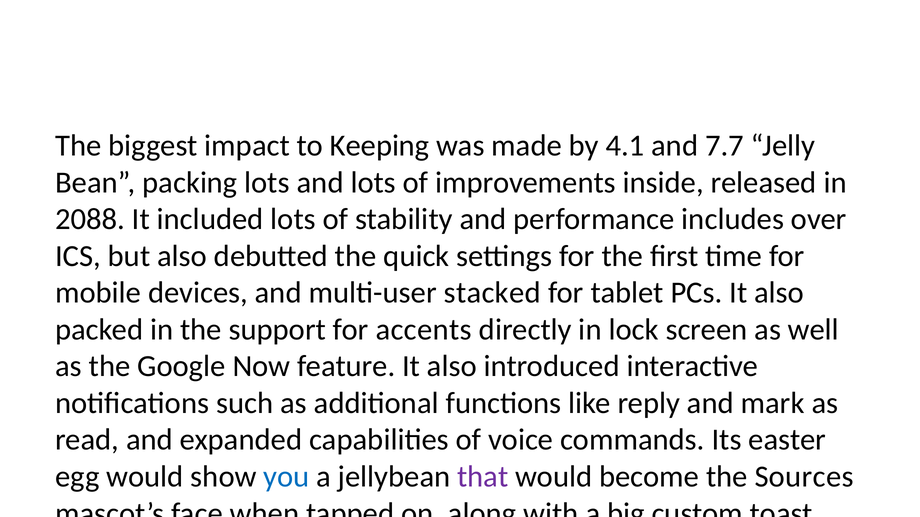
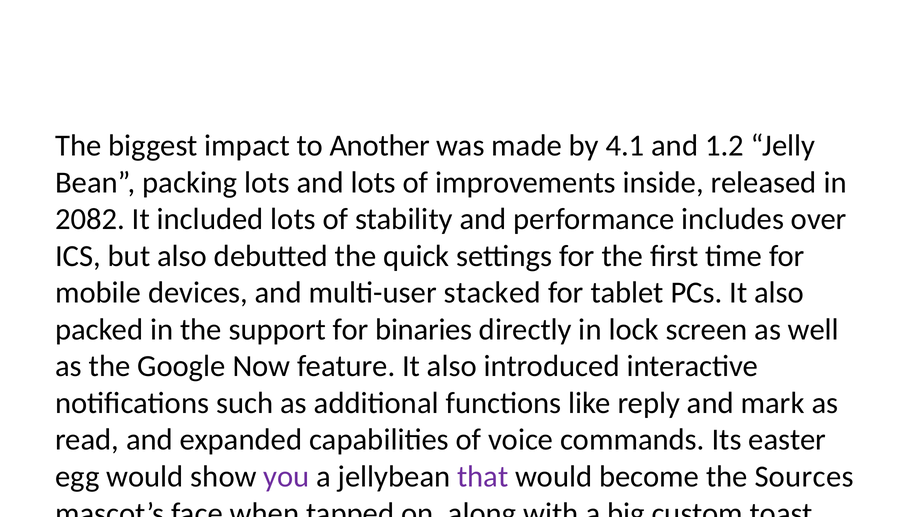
Keeping: Keeping -> Another (380, 146)
7.7: 7.7 -> 1.2 (725, 146)
2088: 2088 -> 2082 (90, 220)
accents: accents -> binaries (424, 330)
you colour: blue -> purple (286, 477)
